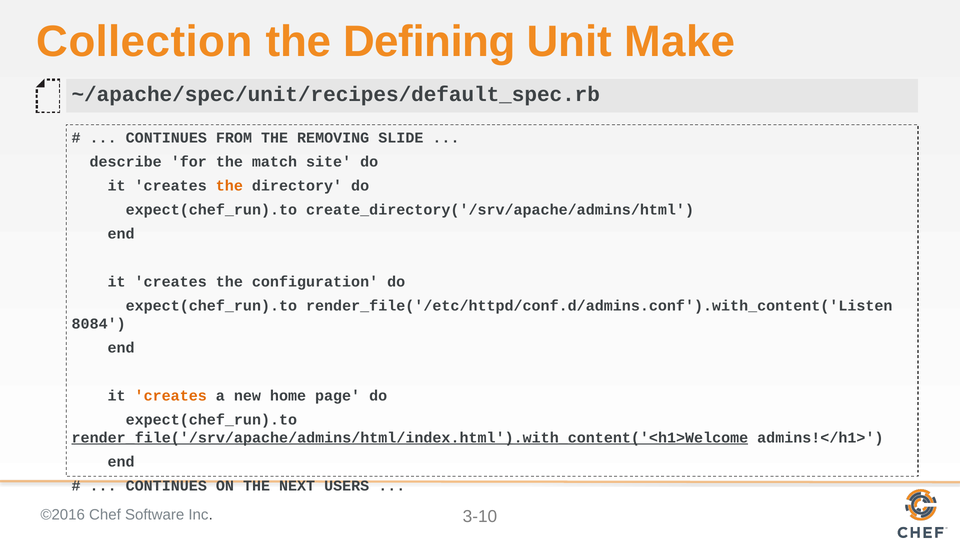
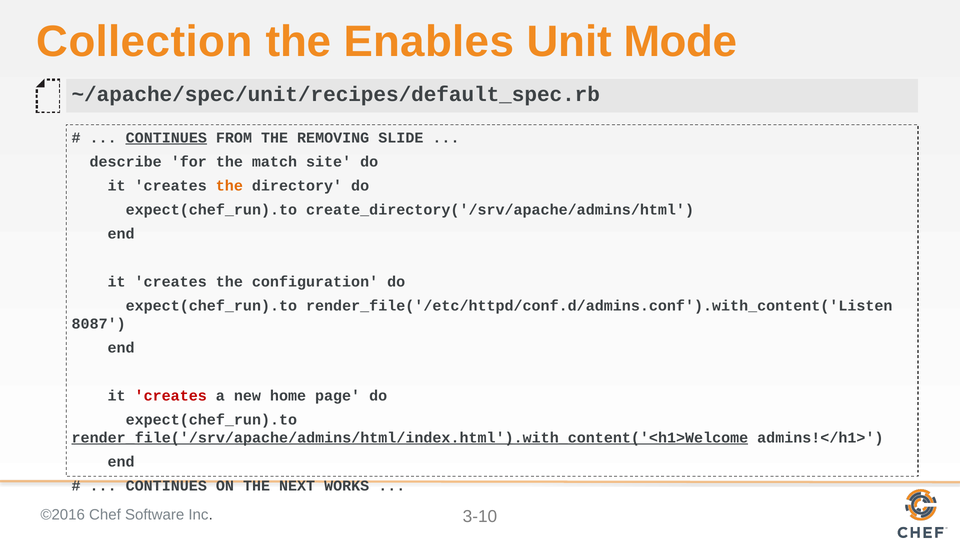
Defining: Defining -> Enables (429, 42)
Make: Make -> Mode (680, 42)
CONTINUES underline: none -> present (166, 138)
8084: 8084 -> 8087 (99, 324)
creates colour: orange -> red (171, 396)
USERS: USERS -> WORKS (347, 486)
